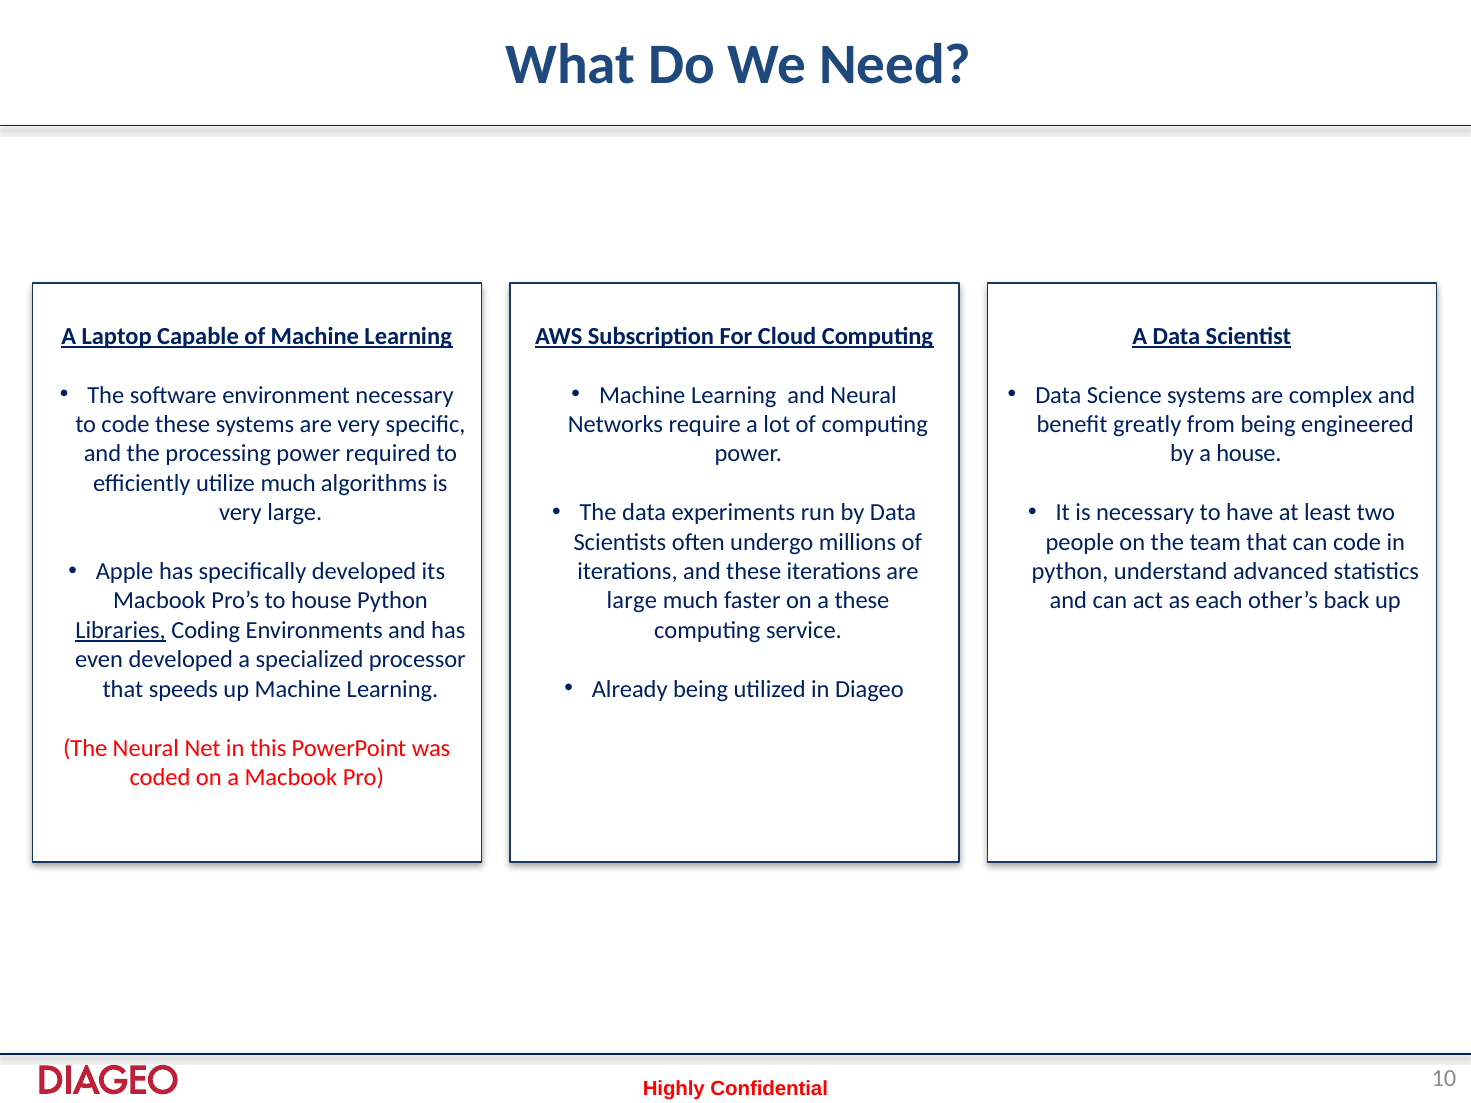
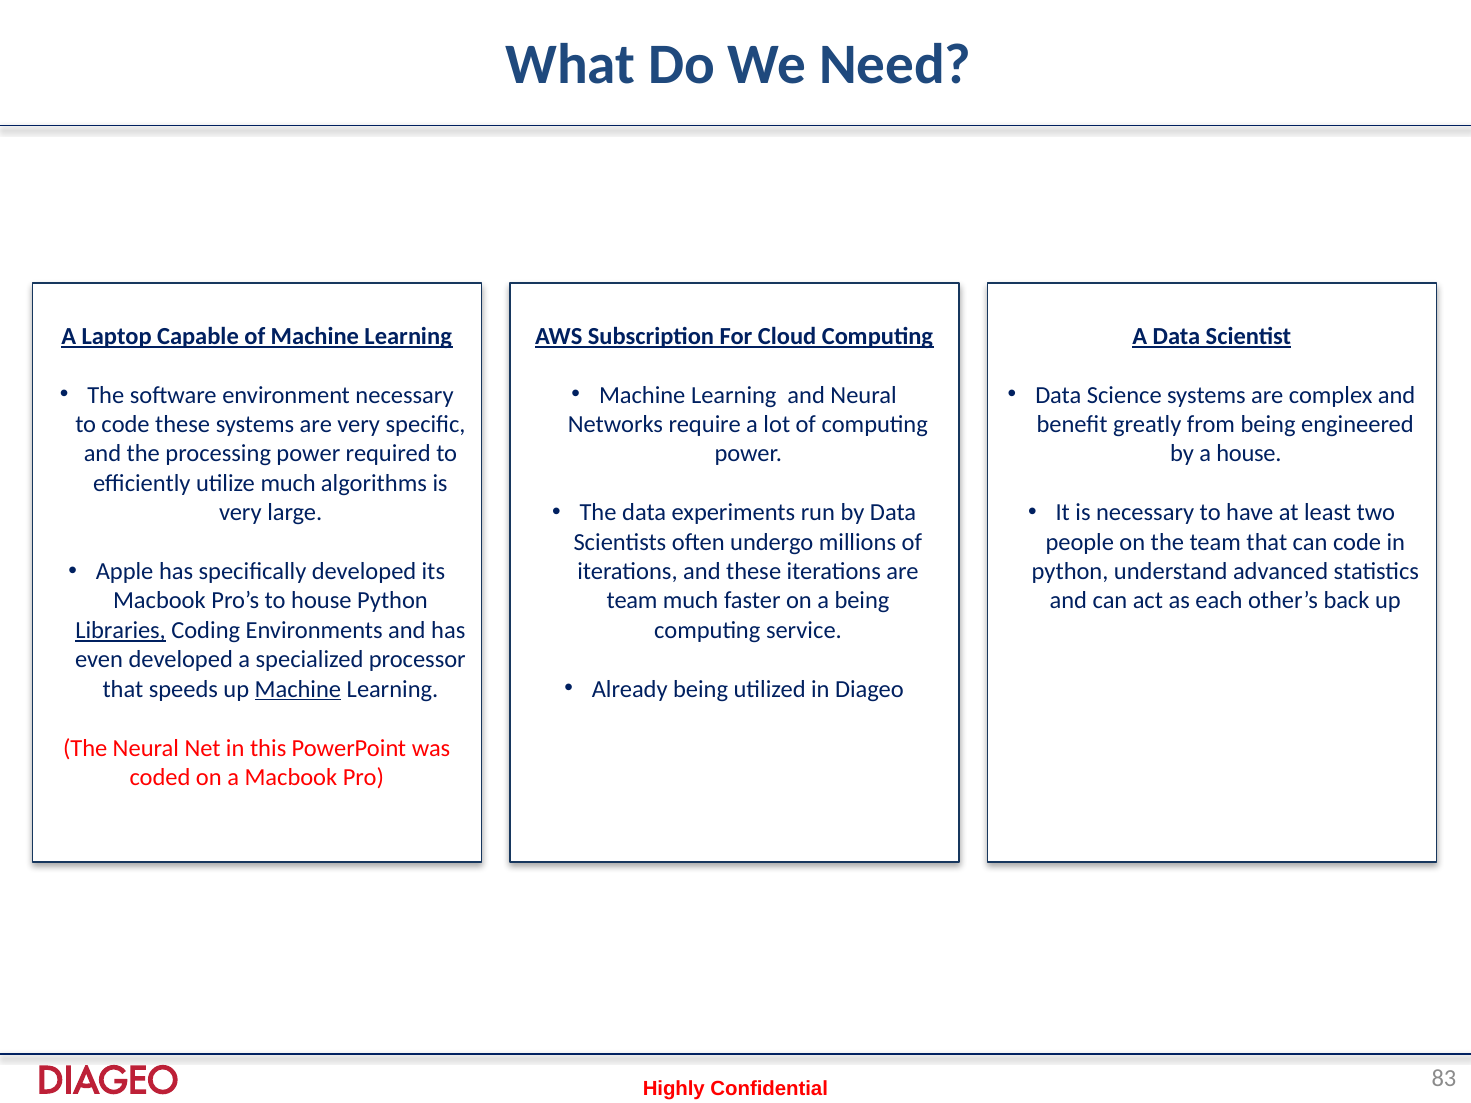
large: large -> team (632, 601)
a these: these -> being (862, 601)
Machine underline: none -> present (298, 689)
10: 10 -> 83 (1444, 1079)
